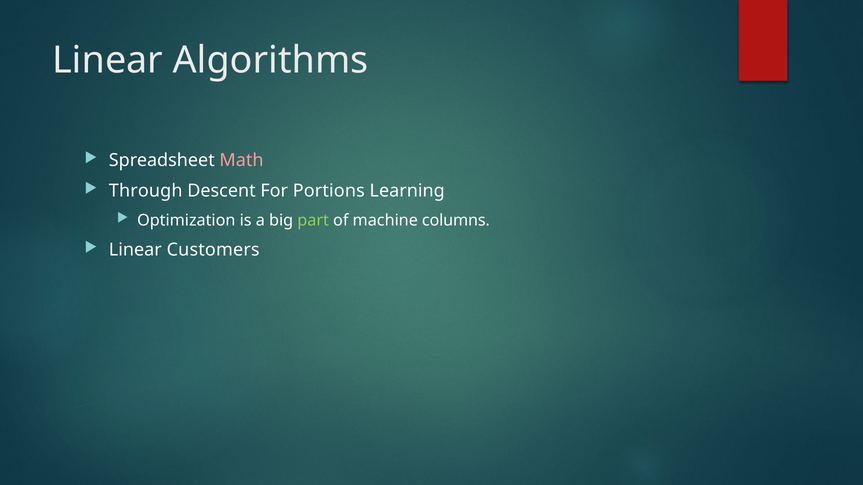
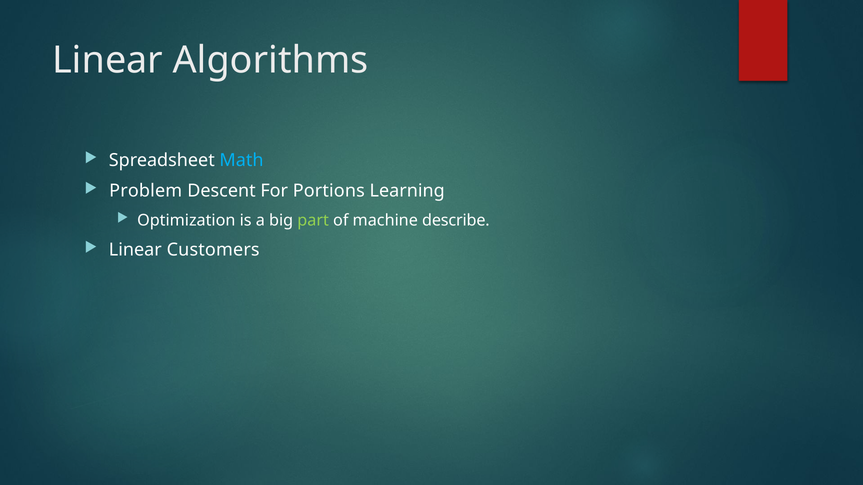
Math colour: pink -> light blue (241, 161)
Through: Through -> Problem (146, 191)
columns: columns -> describe (456, 221)
